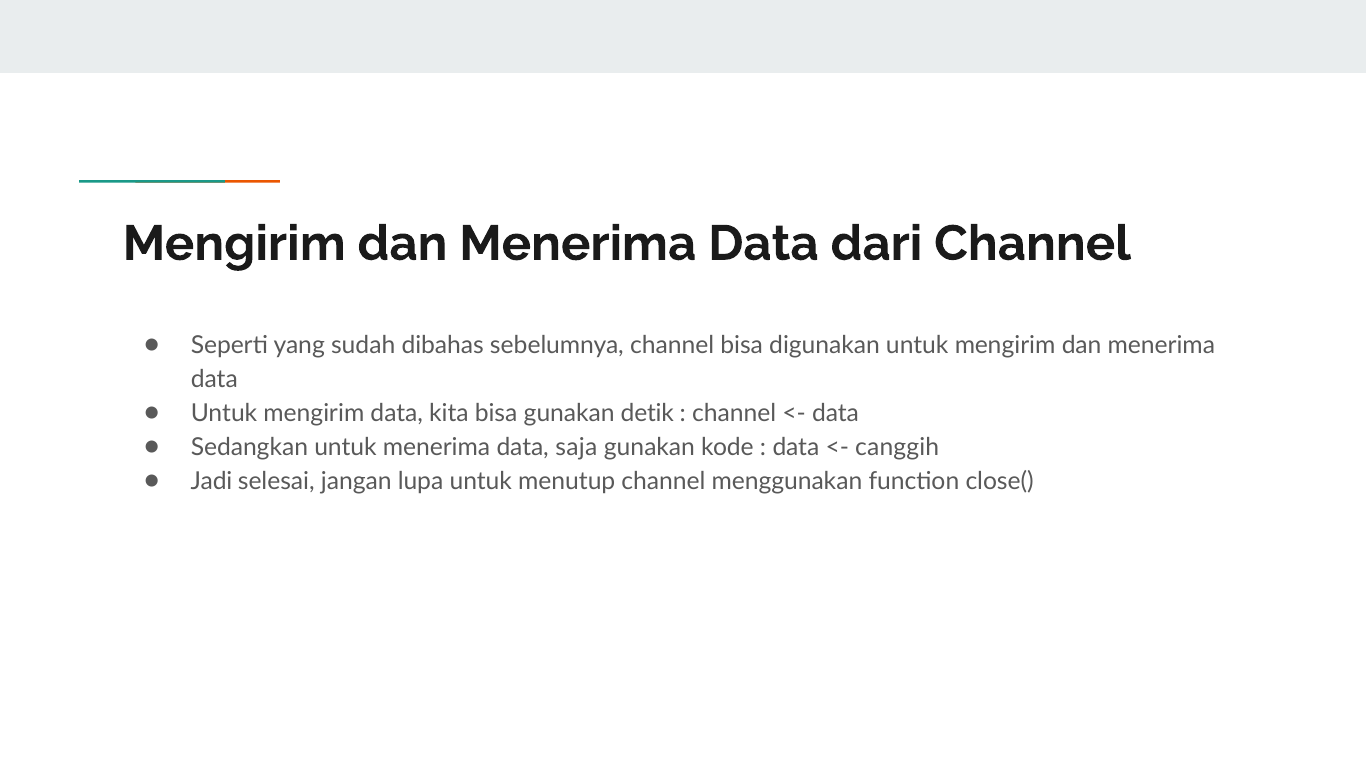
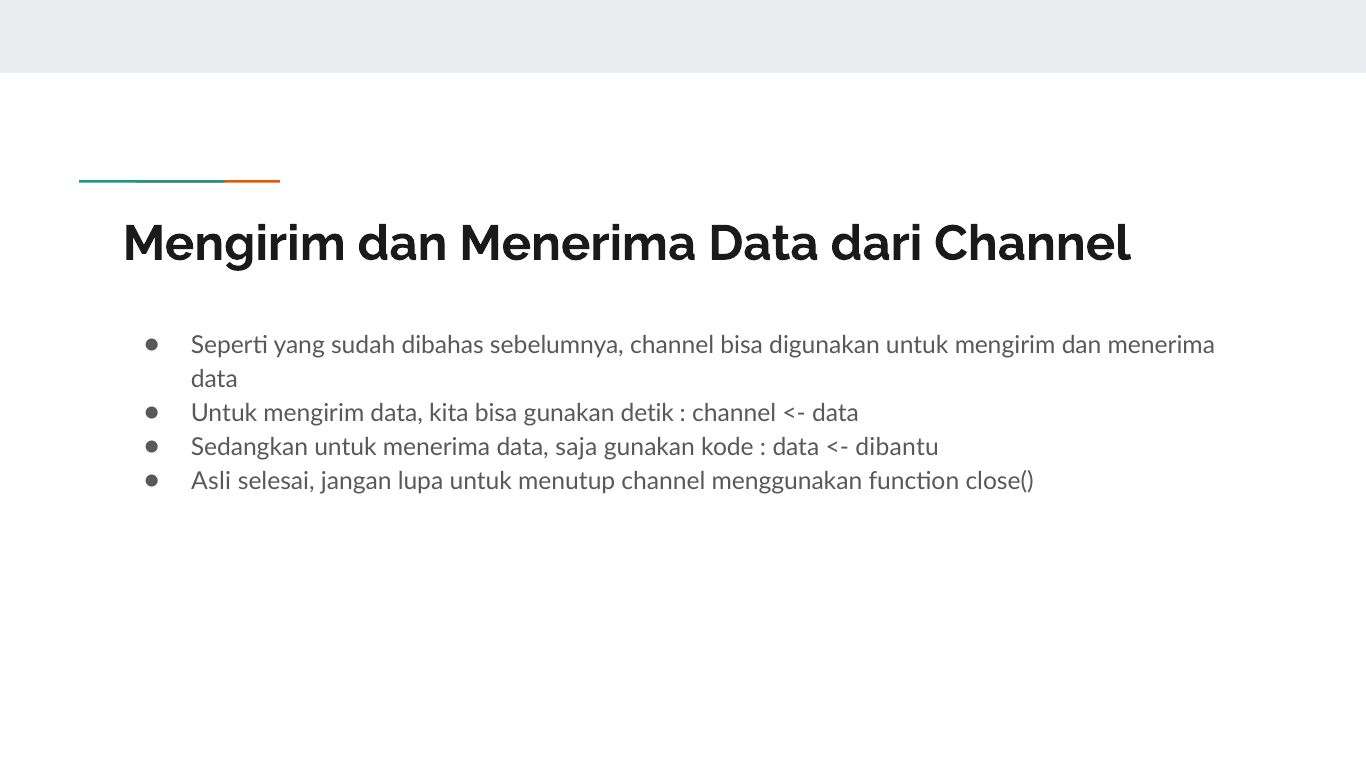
canggih: canggih -> dibantu (897, 447)
Jadi: Jadi -> Asli (211, 481)
